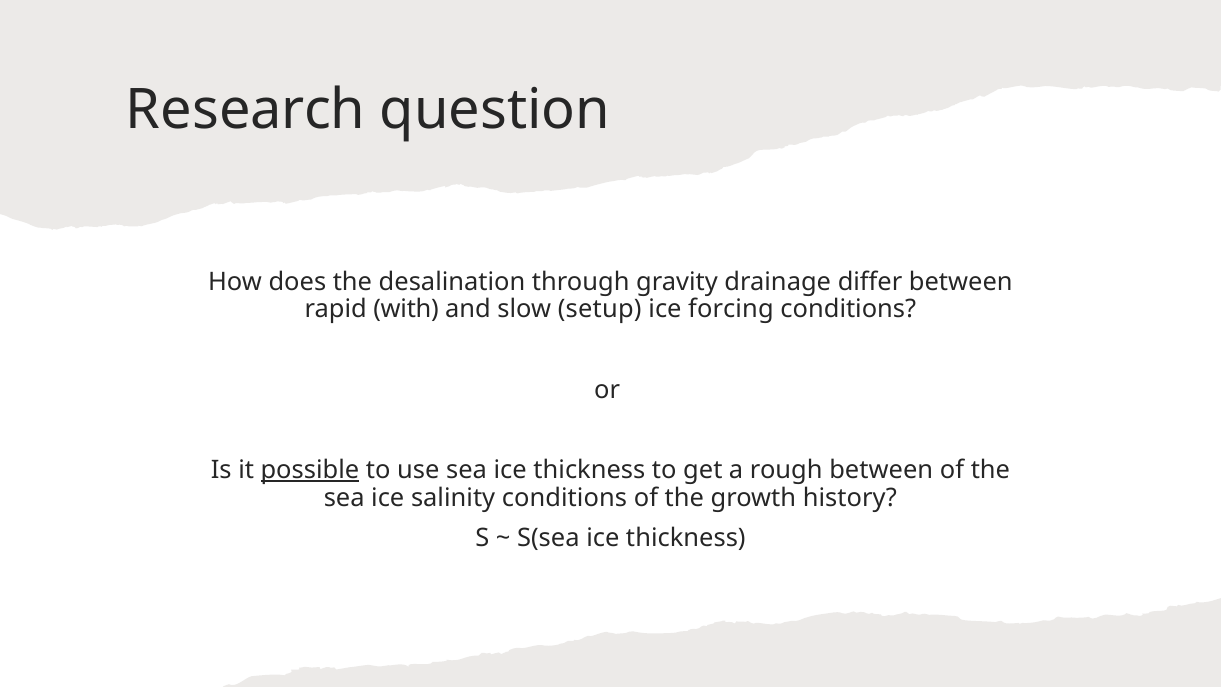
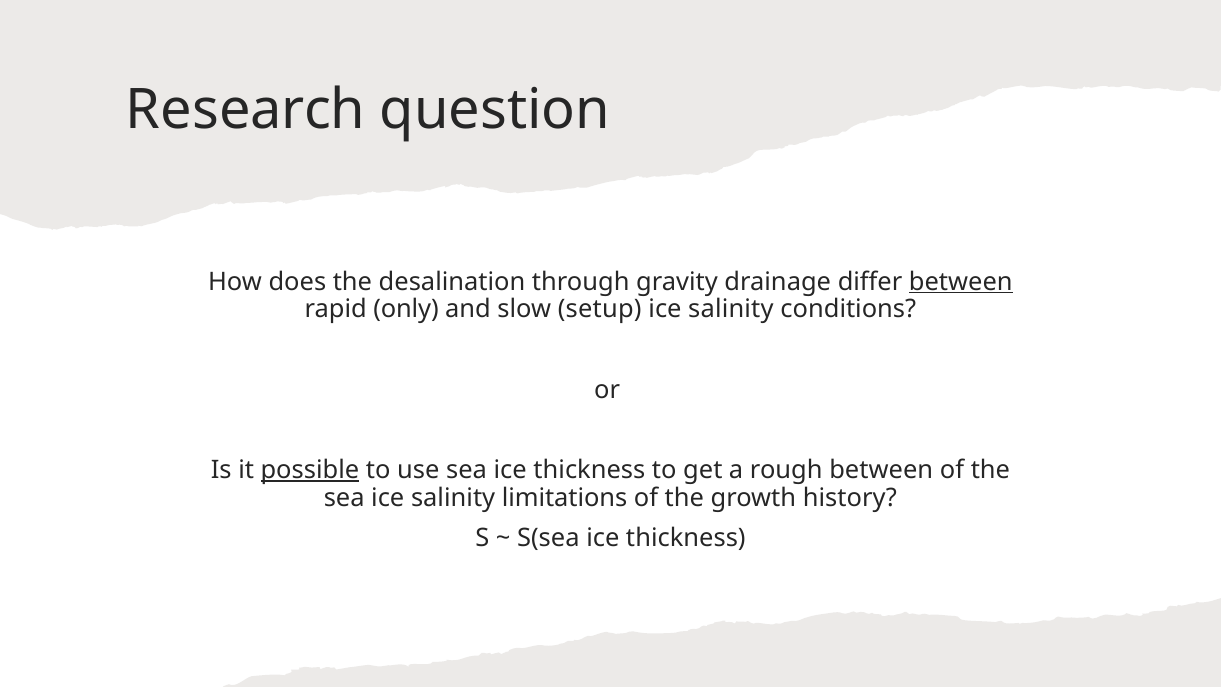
between underline: none -> present (961, 282)
with: with -> only (406, 309)
forcing: forcing -> salinity (731, 309)
salinity conditions: conditions -> limitations (565, 497)
